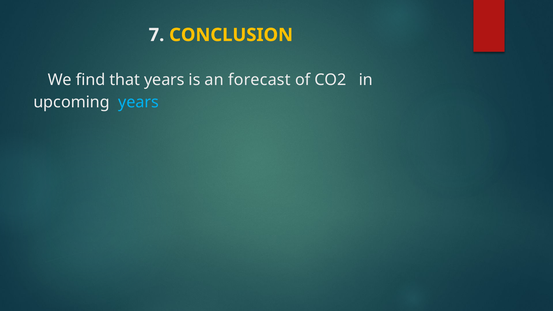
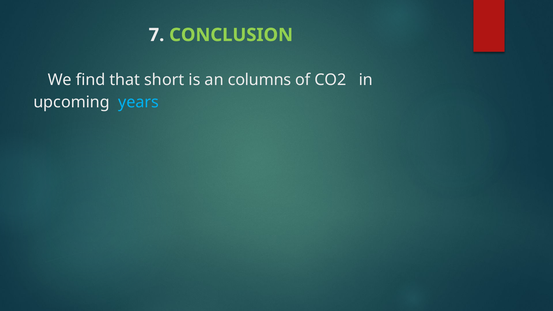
CONCLUSION colour: yellow -> light green (231, 35)
that years: years -> short (164, 80)
forecast: forecast -> columns (260, 80)
